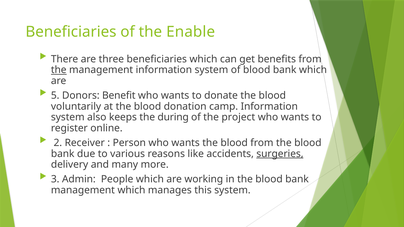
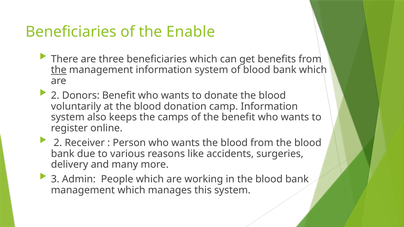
5: 5 -> 2 (55, 96)
during: during -> camps (173, 117)
the project: project -> benefit (238, 117)
surgeries underline: present -> none (280, 154)
